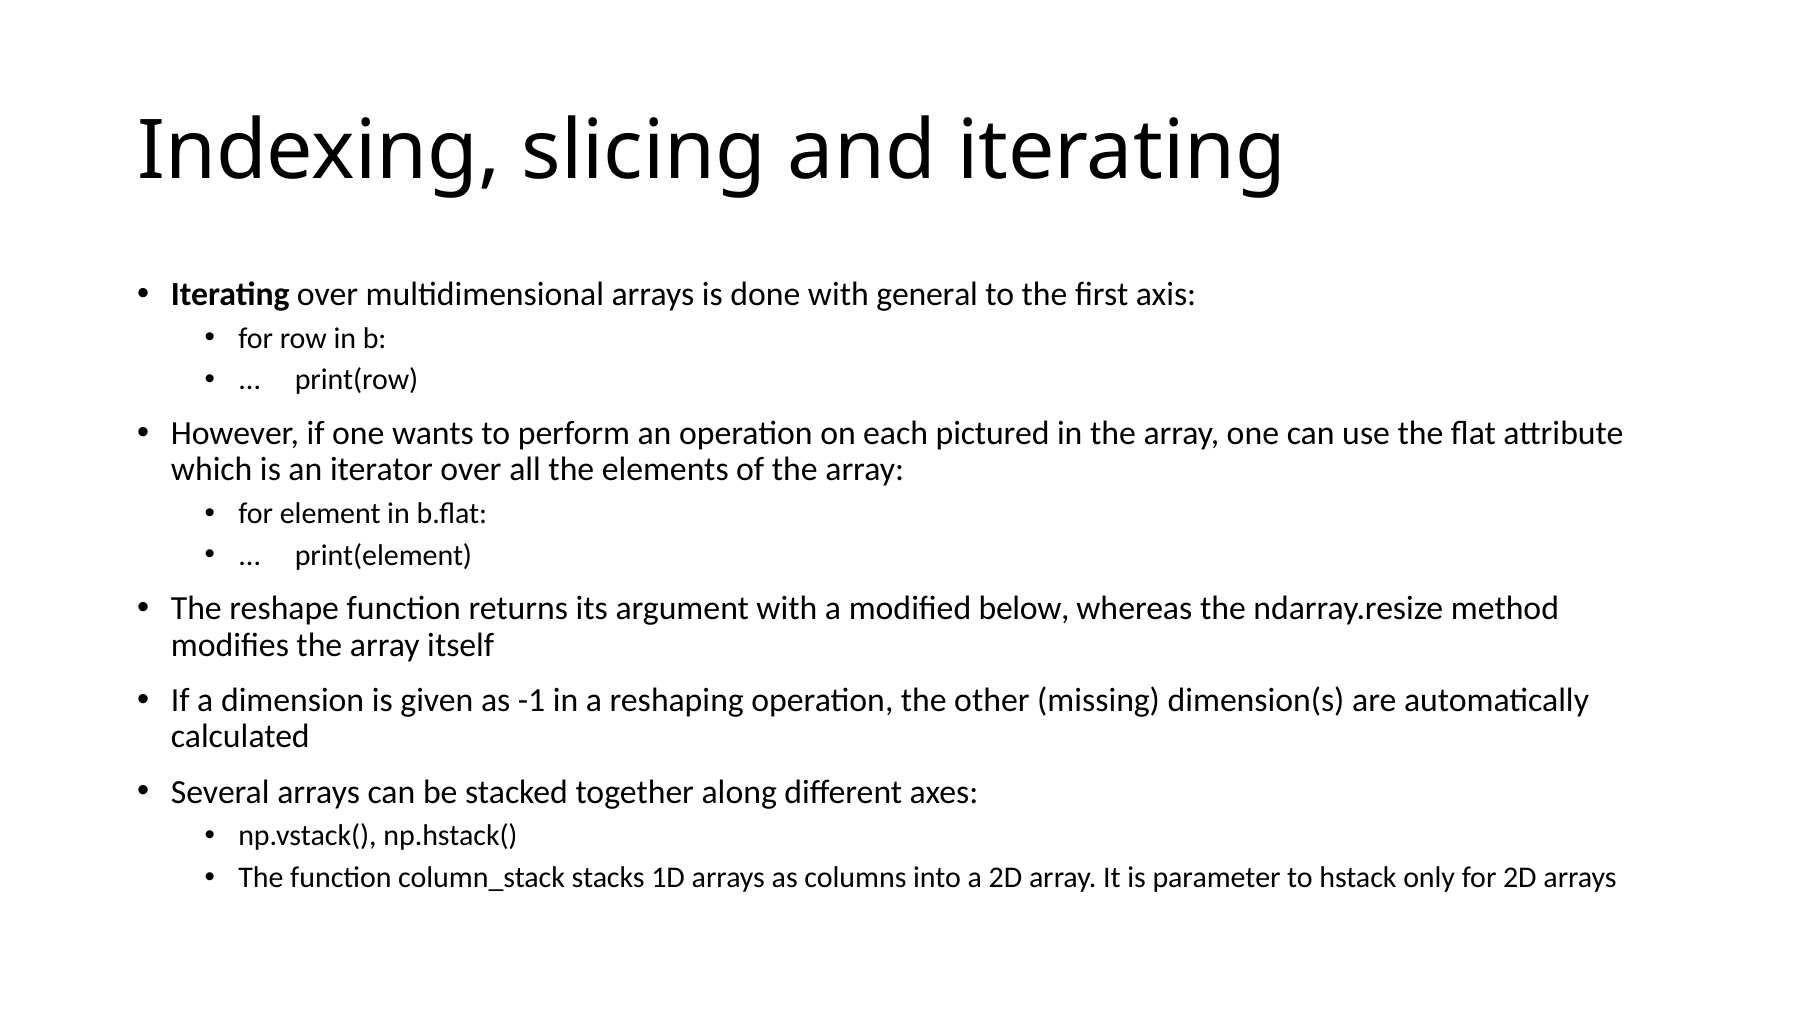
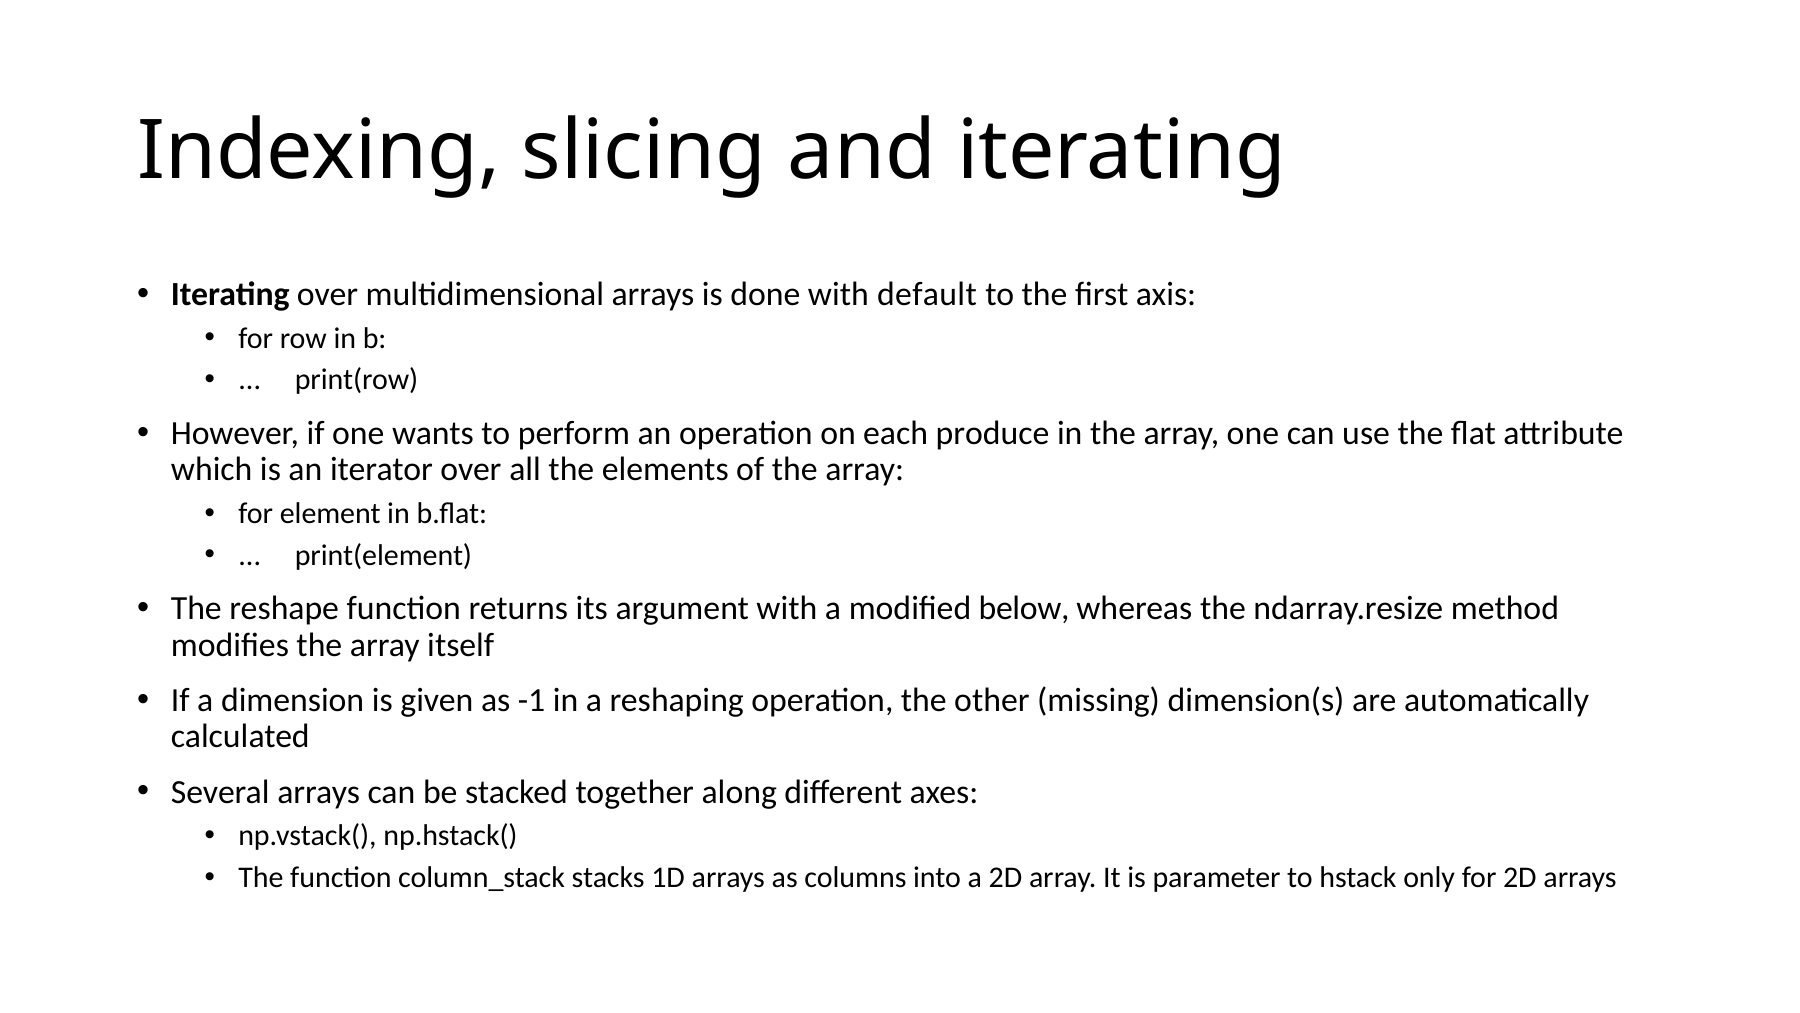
general: general -> default (927, 294)
pictured: pictured -> produce (993, 433)
